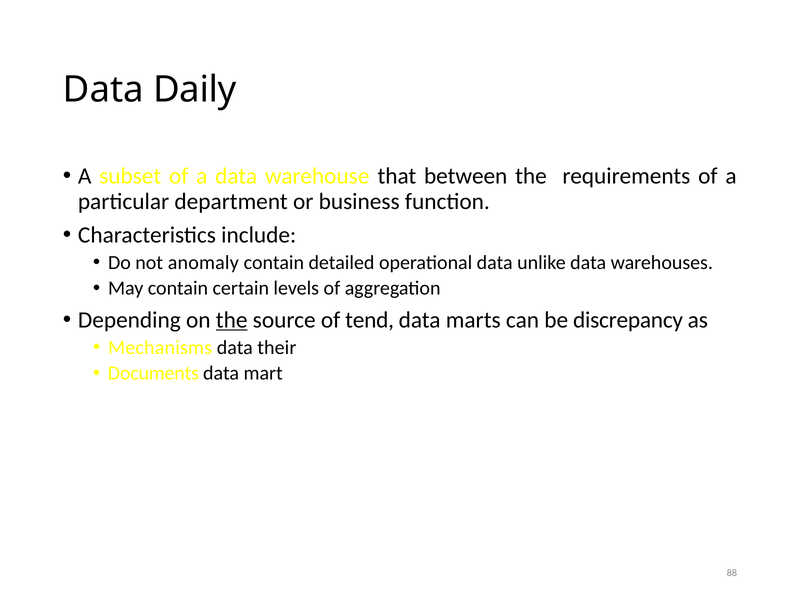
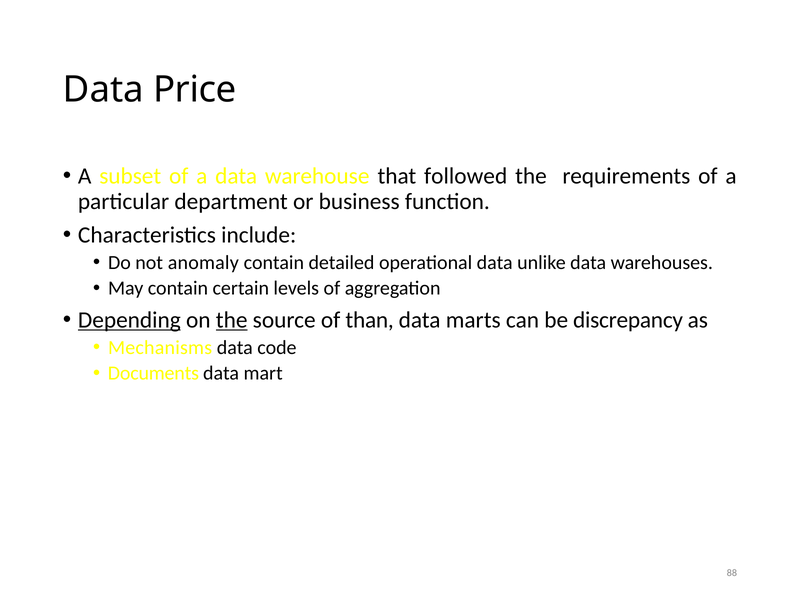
Daily: Daily -> Price (195, 90)
between: between -> followed (466, 176)
Depending underline: none -> present (129, 320)
tend: tend -> than (370, 320)
their: their -> code (277, 348)
